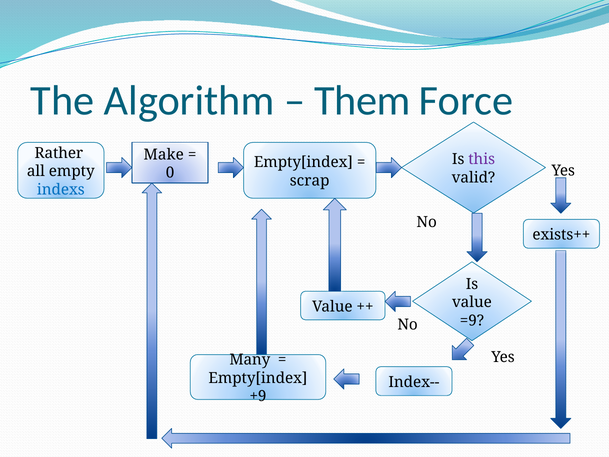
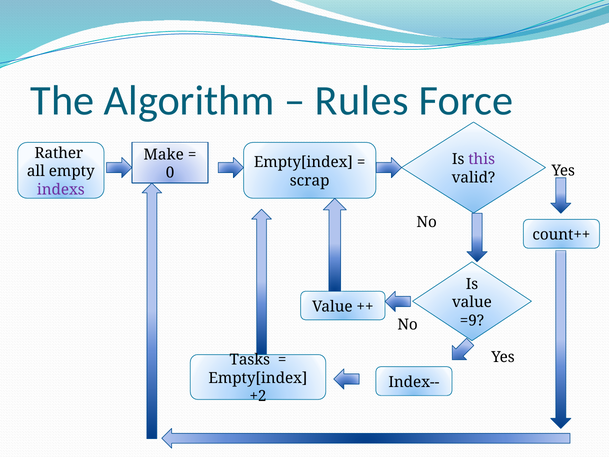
Them: Them -> Rules (362, 101)
indexs colour: blue -> purple (61, 190)
exists++: exists++ -> count++ (561, 235)
Many: Many -> Tasks (250, 360)
+9: +9 -> +2 (258, 396)
